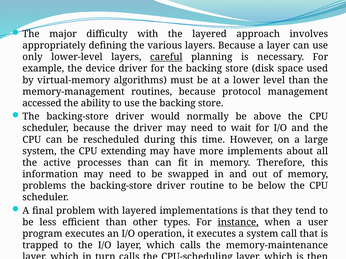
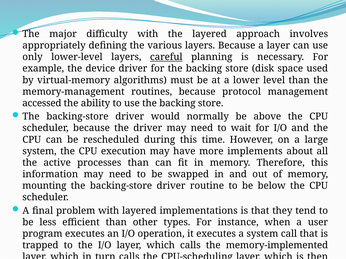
extending: extending -> execution (123, 151)
problems: problems -> mounting (44, 186)
instance underline: present -> none (238, 223)
memory-maintenance: memory-maintenance -> memory-implemented (277, 246)
